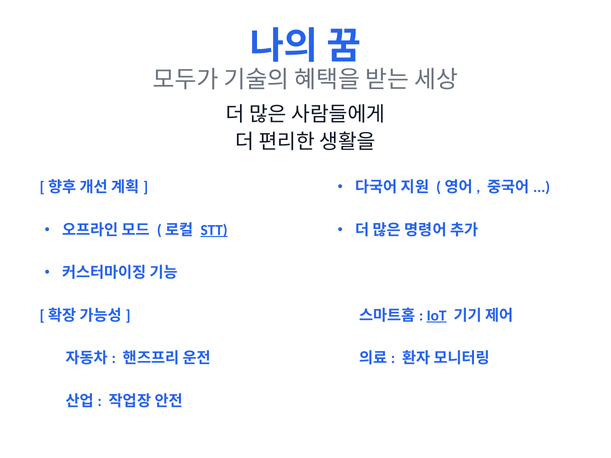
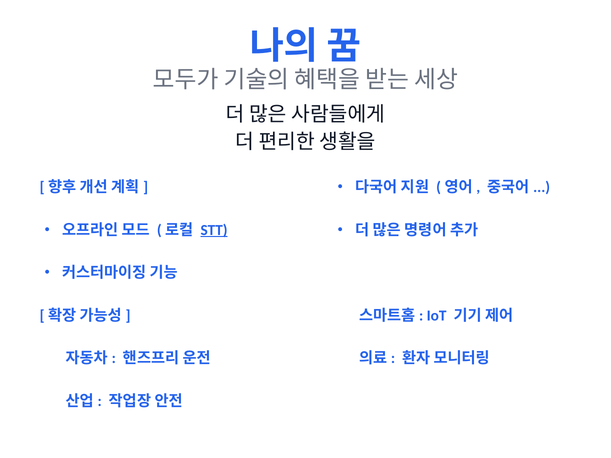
IoT underline: present -> none (437, 316)
